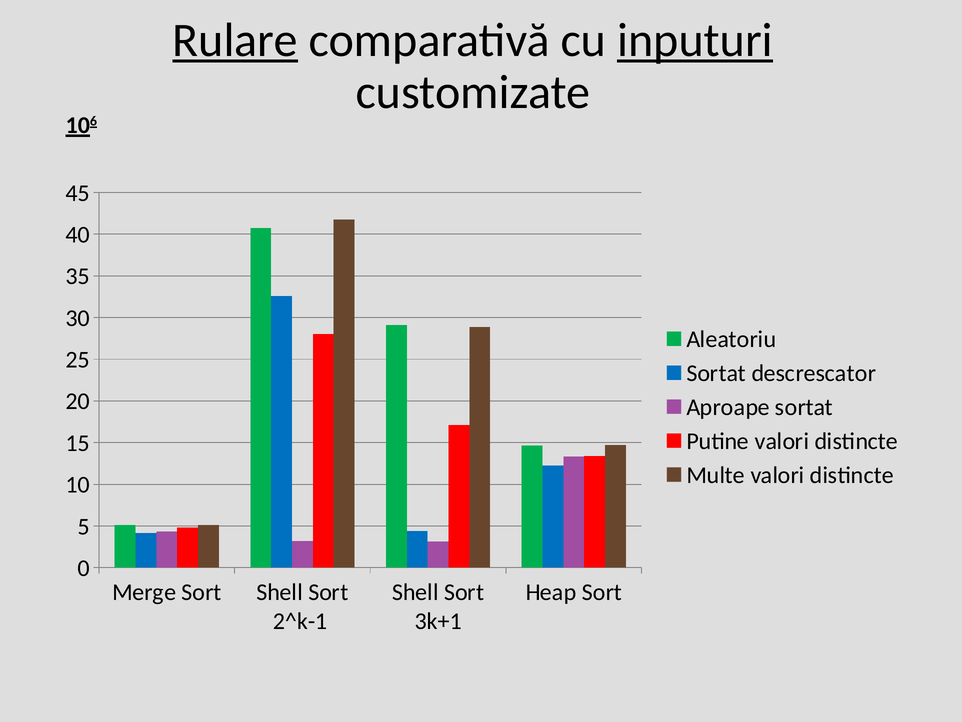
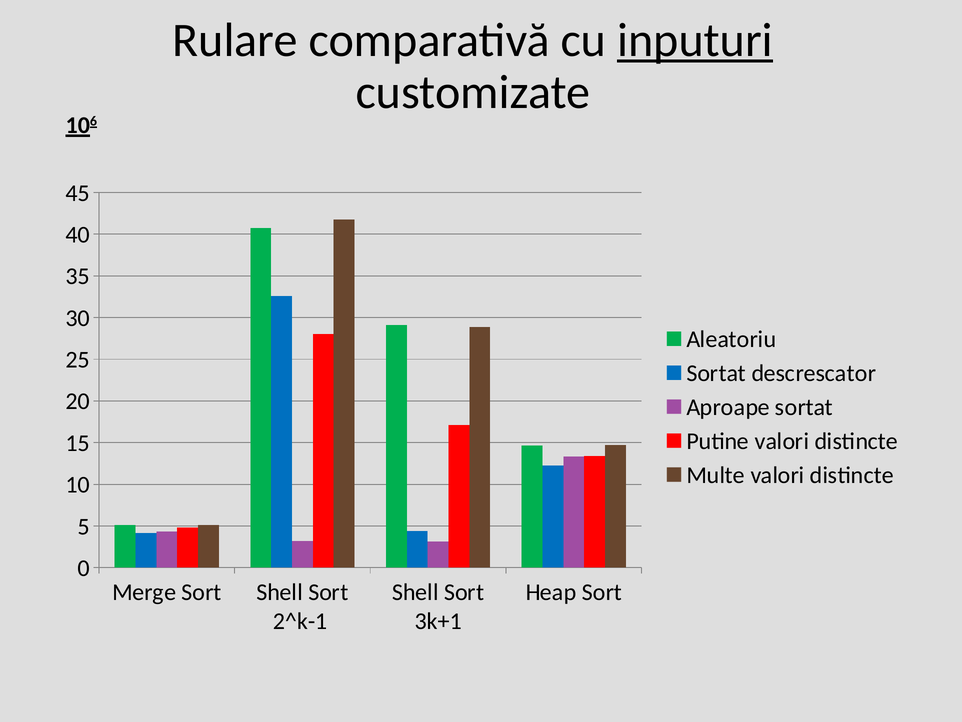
Rulare underline: present -> none (235, 40)
